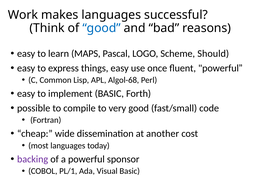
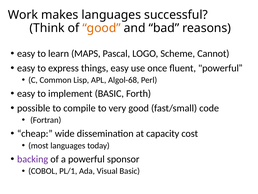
good colour: blue -> orange (102, 28)
Should: Should -> Cannot (213, 53)
another: another -> capacity (163, 133)
